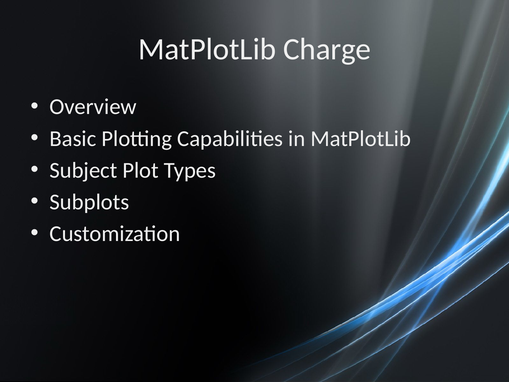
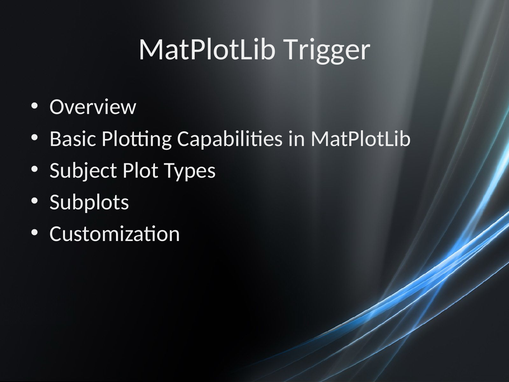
Charge: Charge -> Trigger (327, 49)
